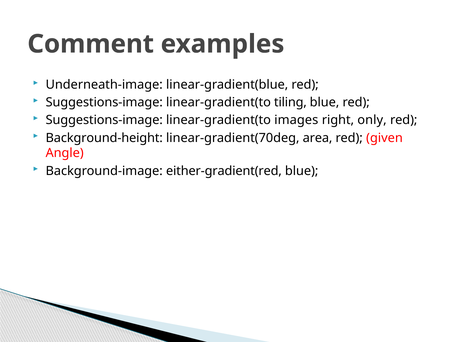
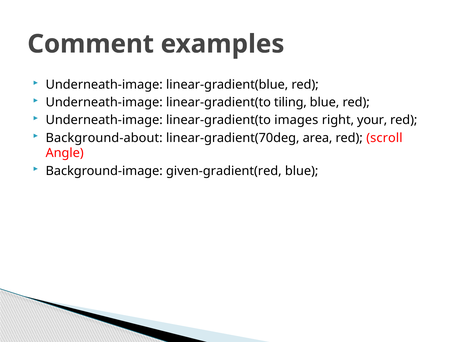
Suggestions-image: Suggestions-image -> Underneath-image (104, 103)
Suggestions-image: Suggestions-image -> Underneath-image (104, 120)
only: only -> your (372, 120)
Background-height: Background-height -> Background-about (104, 138)
given: given -> scroll (384, 138)
either-gradient(red: either-gradient(red -> given-gradient(red (224, 171)
